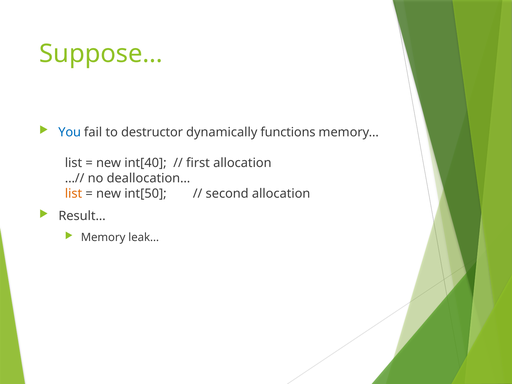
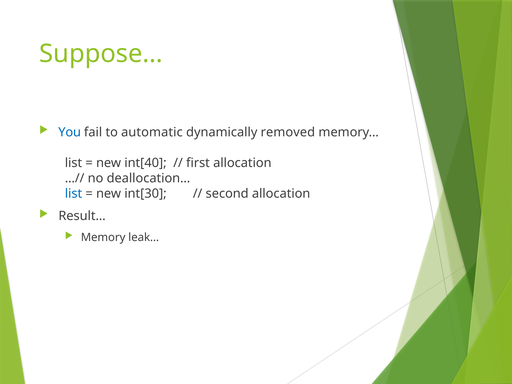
destructor: destructor -> automatic (152, 132)
functions: functions -> removed (288, 132)
list colour: orange -> blue (74, 194)
int[50: int[50 -> int[30 (146, 194)
